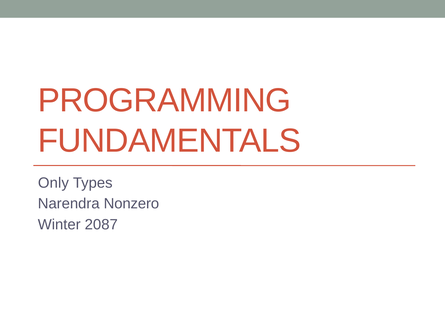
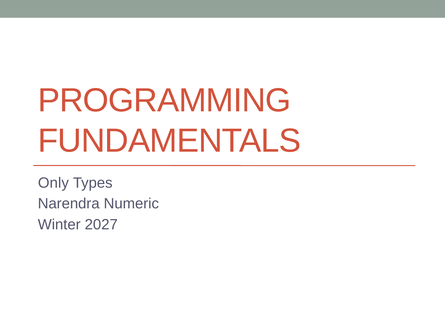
Nonzero: Nonzero -> Numeric (131, 204)
2087: 2087 -> 2027 (101, 224)
